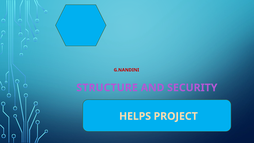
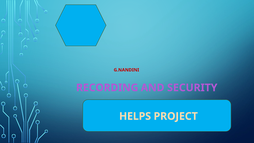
STRUCTURE: STRUCTURE -> RECORDING (107, 88)
